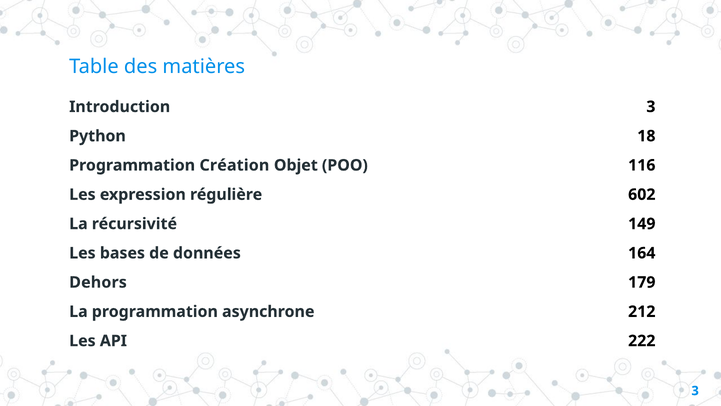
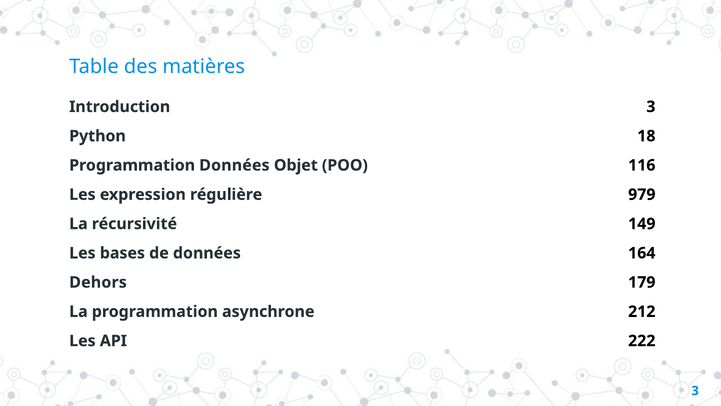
Programmation Création: Création -> Données (234, 165)
602: 602 -> 979 (642, 194)
